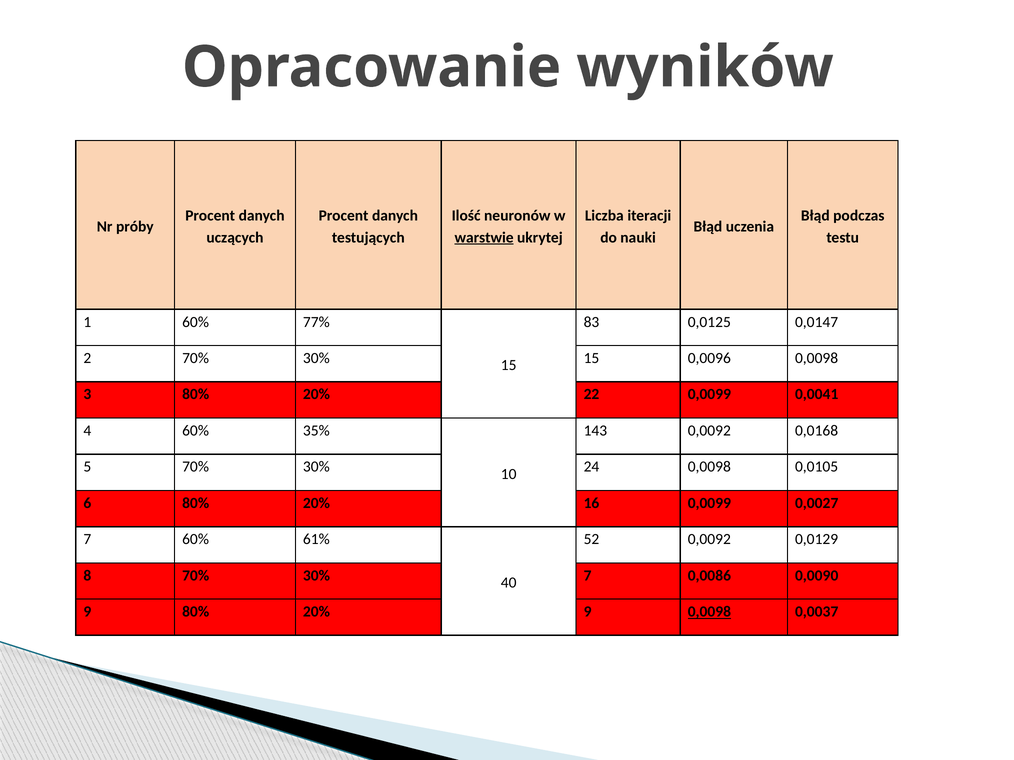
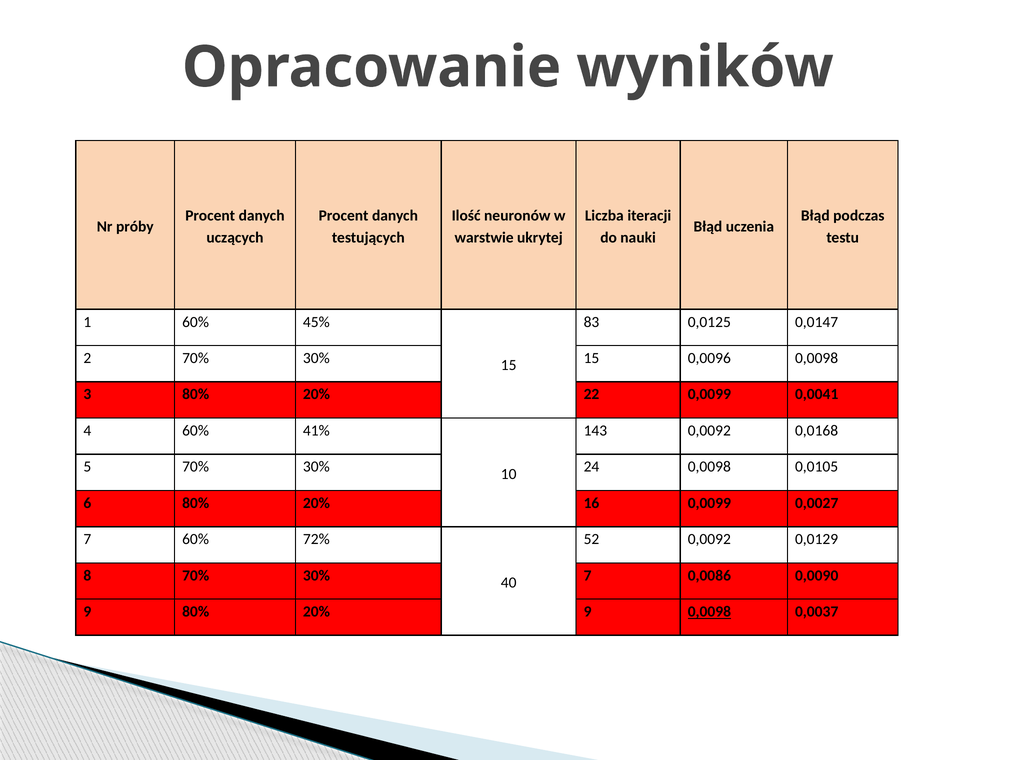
warstwie underline: present -> none (484, 238)
77%: 77% -> 45% (316, 322)
35%: 35% -> 41% (316, 431)
61%: 61% -> 72% (316, 540)
